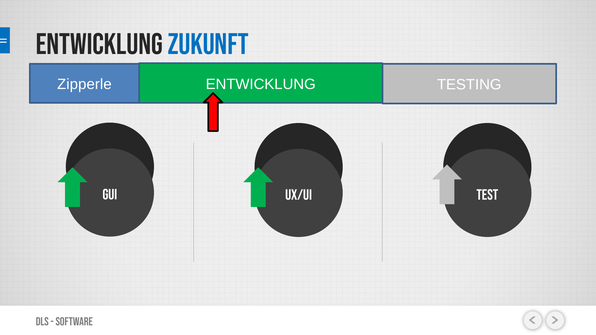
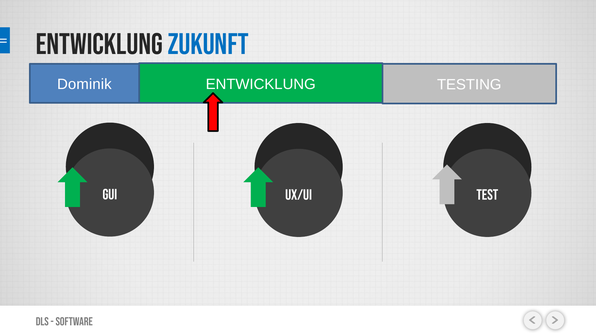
Zipperle: Zipperle -> Dominik (84, 84)
